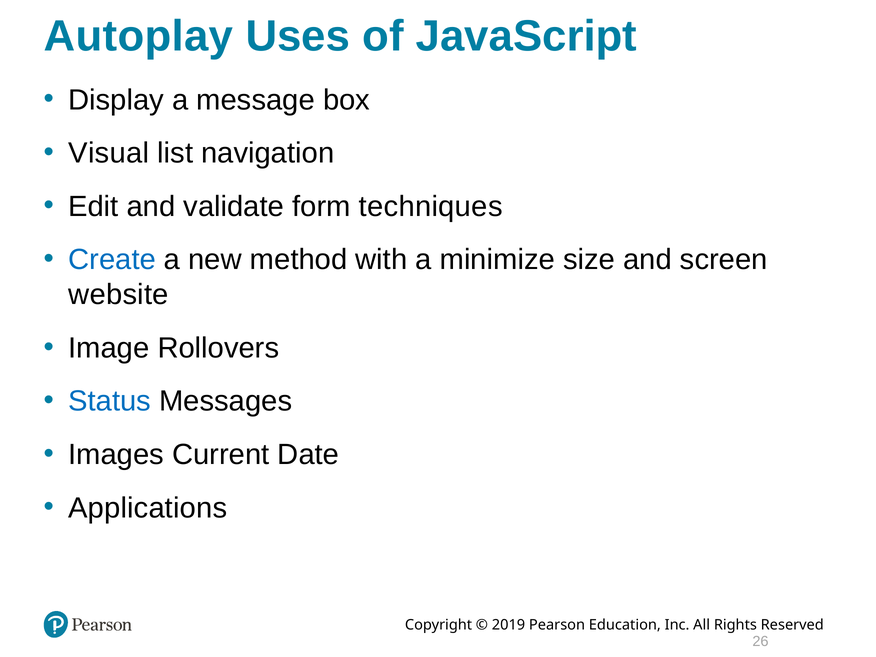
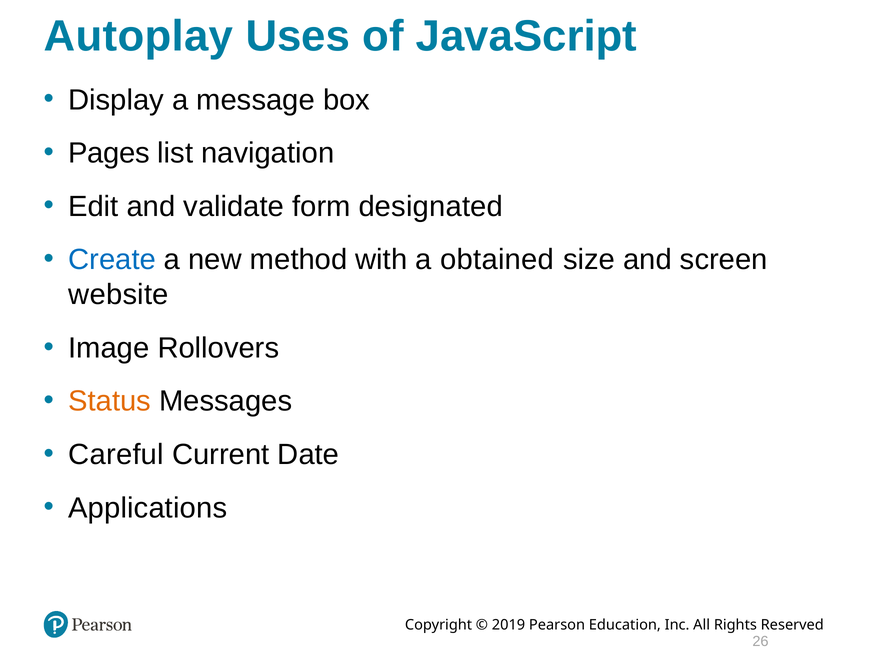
Visual: Visual -> Pages (109, 153)
techniques: techniques -> designated (431, 206)
minimize: minimize -> obtained (497, 260)
Status colour: blue -> orange (110, 401)
Images: Images -> Careful (116, 455)
